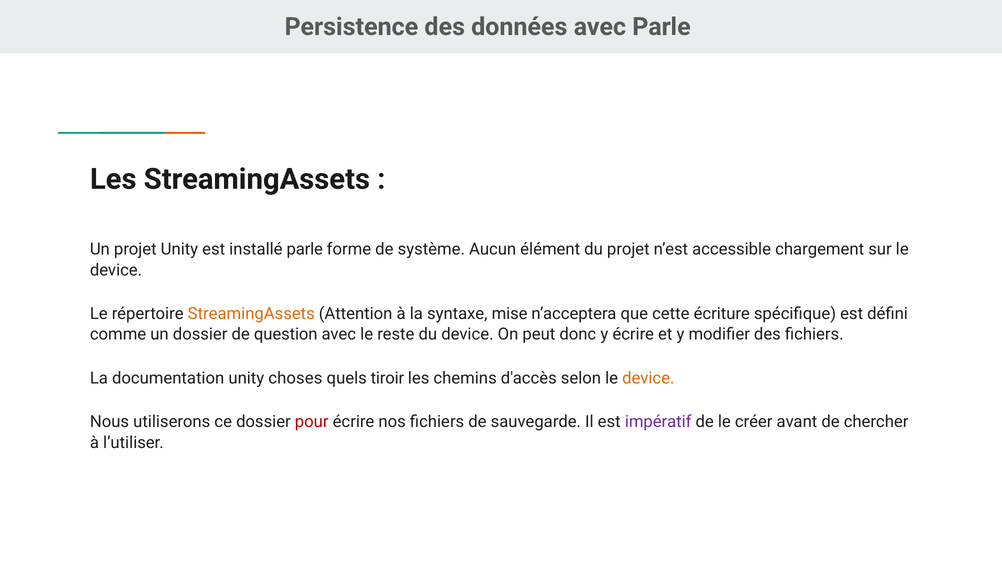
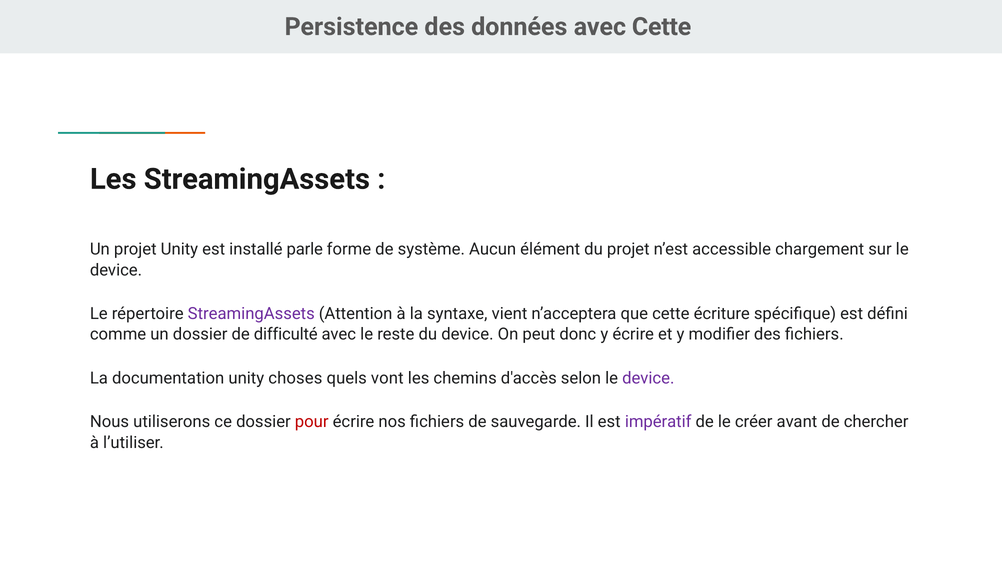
avec Parle: Parle -> Cette (662, 27)
StreamingAssets colour: orange -> purple (251, 314)
mise: mise -> vient (510, 314)
question: question -> difficulté (286, 335)
tiroir: tiroir -> vont (387, 379)
device colour: orange -> purple (648, 379)
